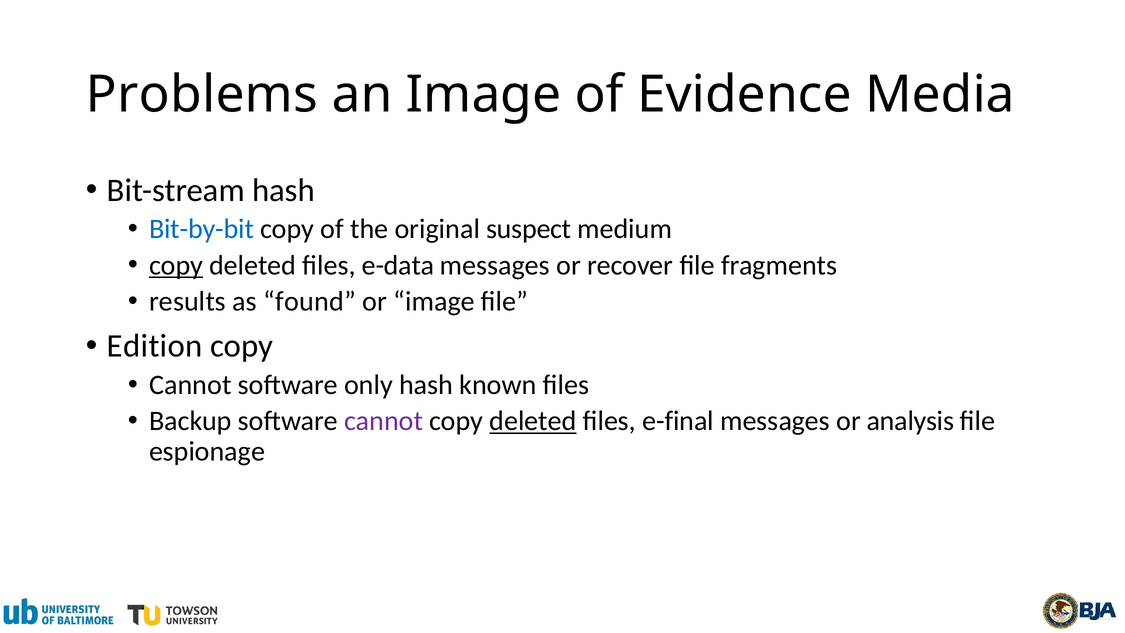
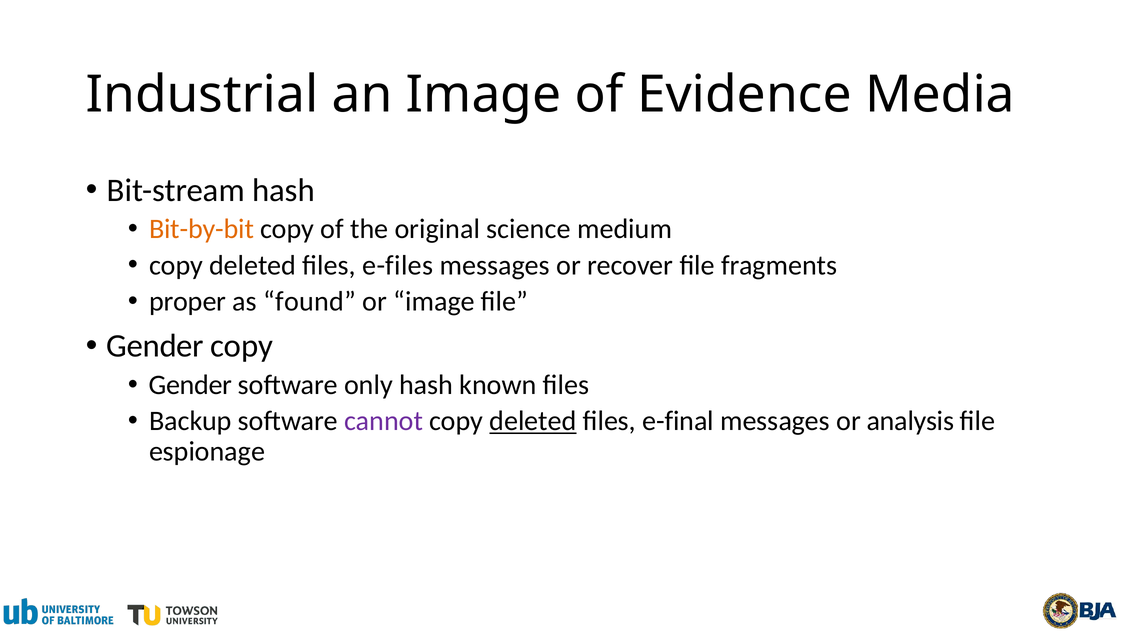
Problems: Problems -> Industrial (202, 95)
Bit-by-bit colour: blue -> orange (202, 229)
suspect: suspect -> science (529, 229)
copy underline: present -> none (176, 265)
e-data: e-data -> e-files (398, 265)
results: results -> proper (188, 301)
Edition: Edition -> Gender (155, 346)
Cannot: Cannot -> Gender (190, 385)
